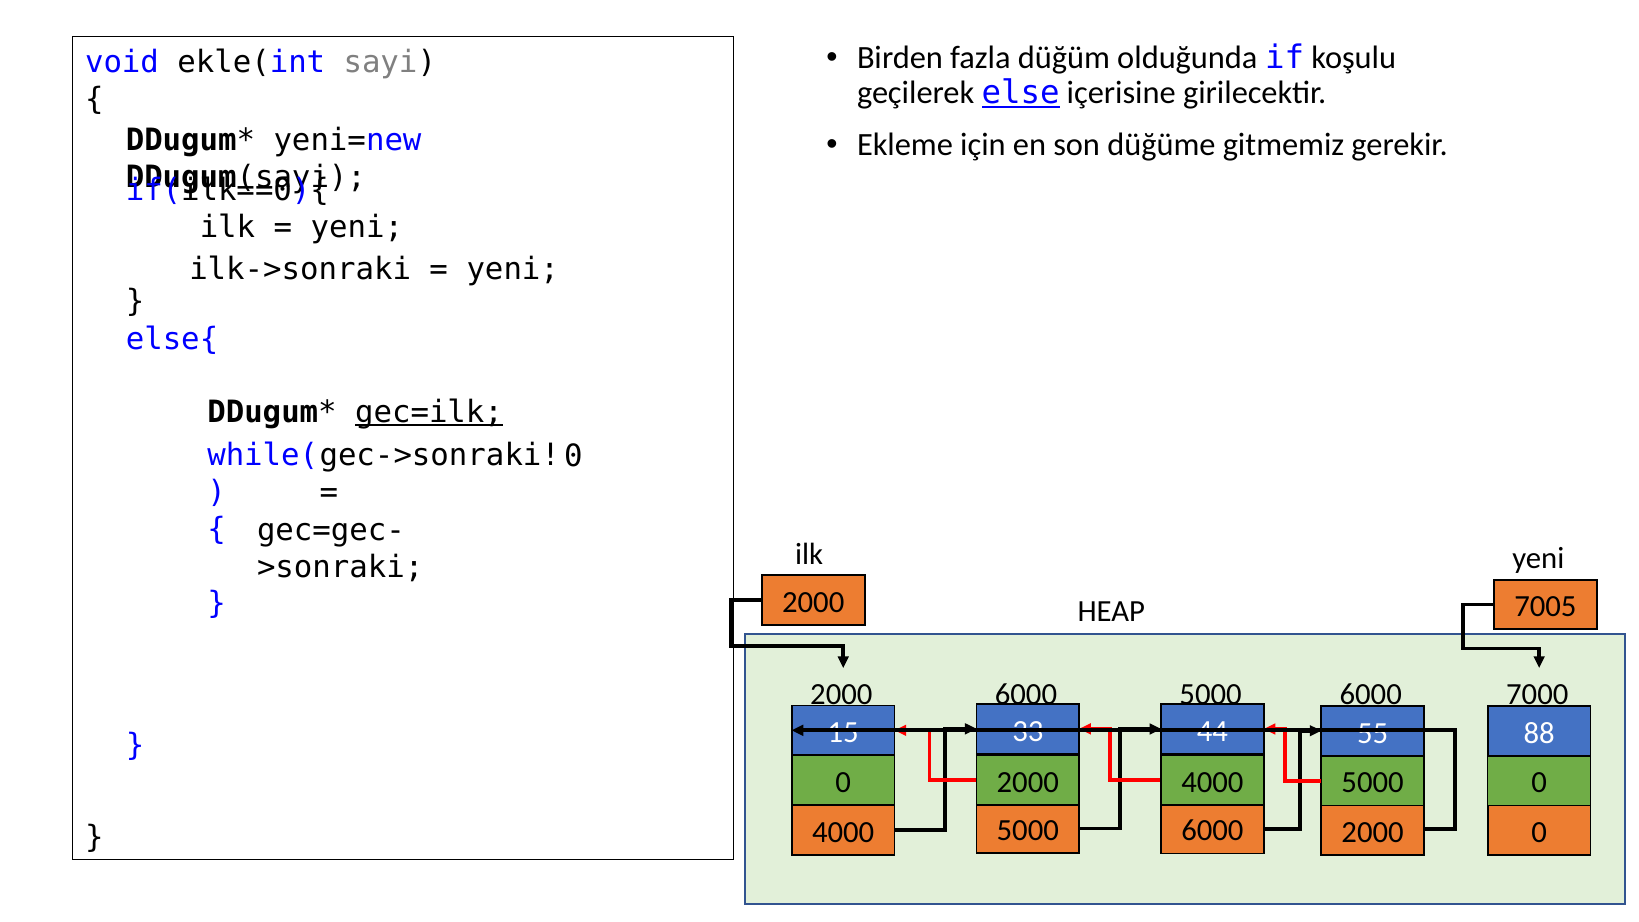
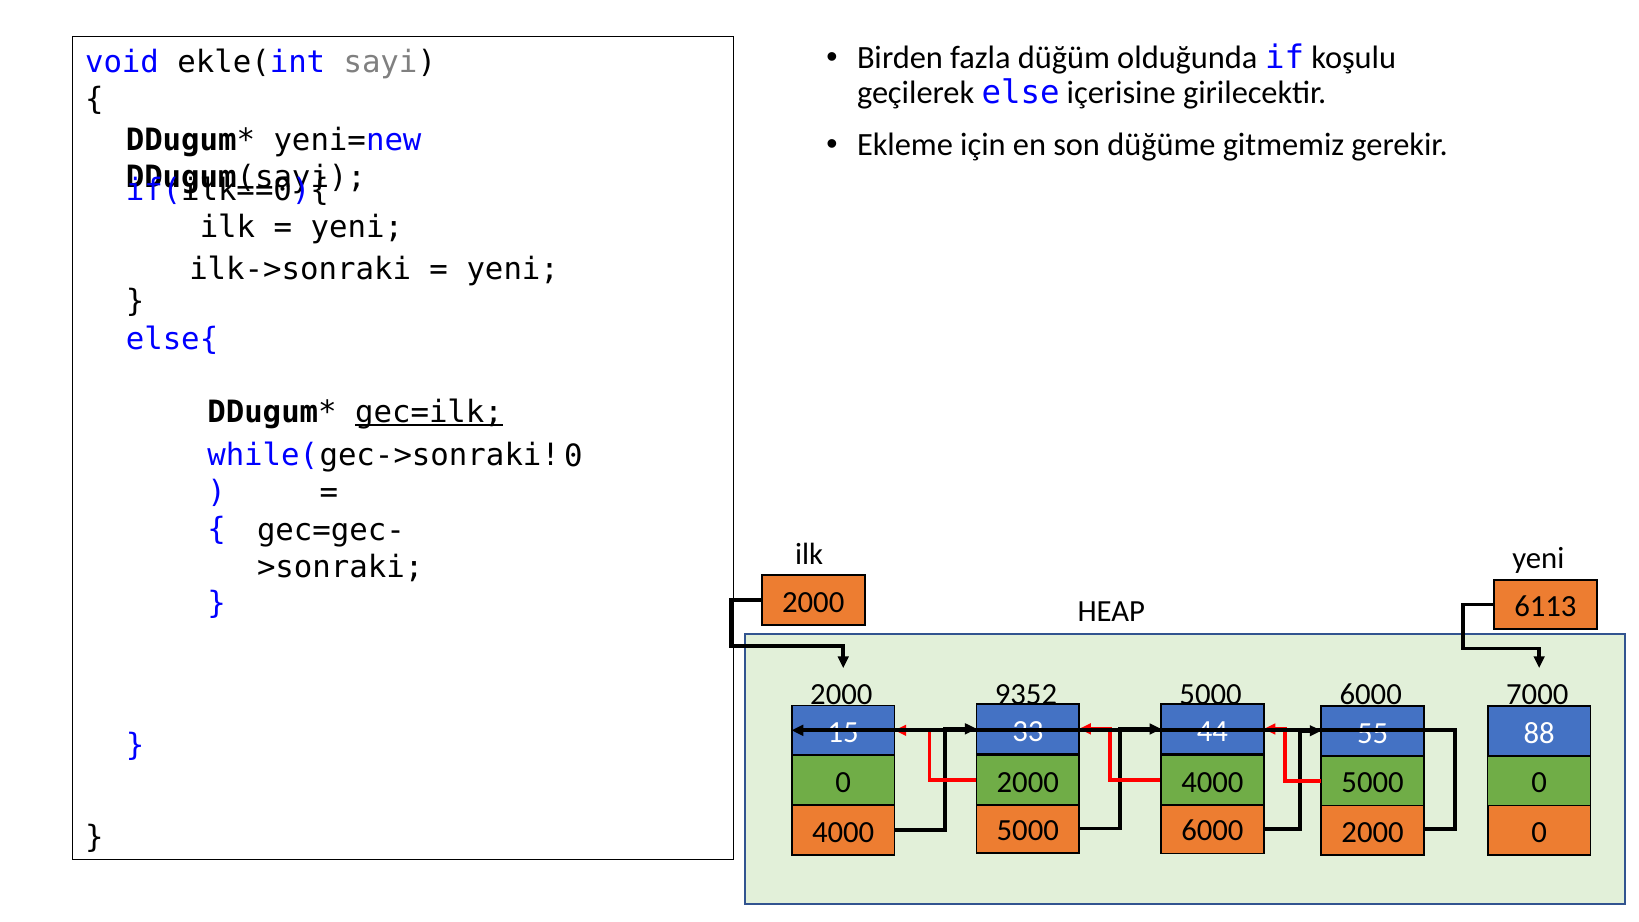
else underline: present -> none (1021, 93)
7005: 7005 -> 6113 (1545, 607)
6000: 6000 -> 9352 (1026, 694)
